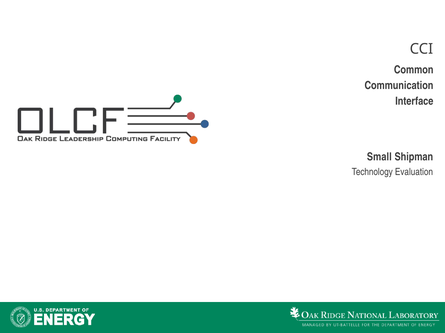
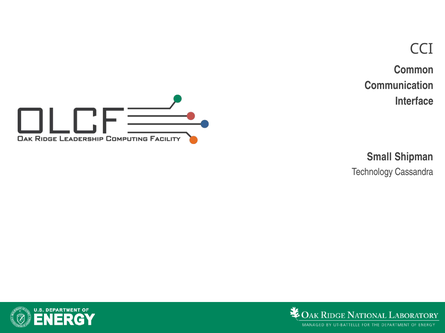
Evaluation: Evaluation -> Cassandra (414, 172)
